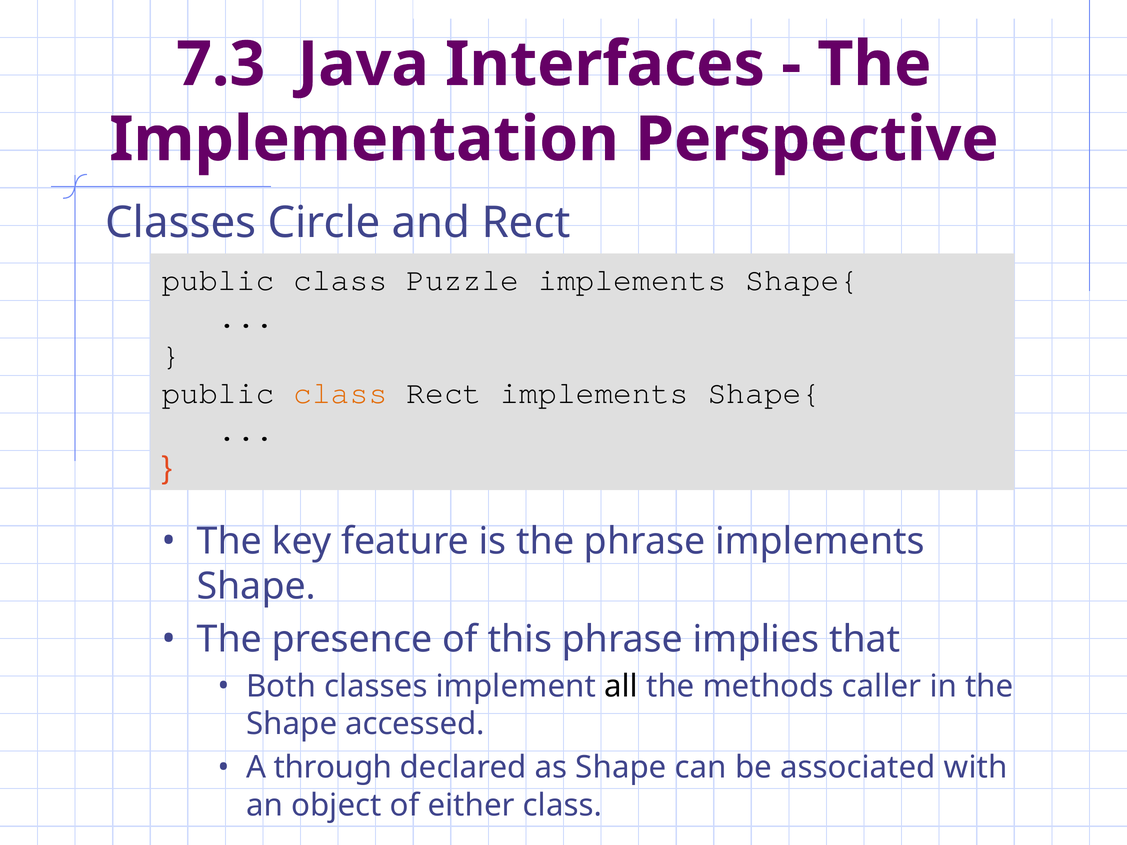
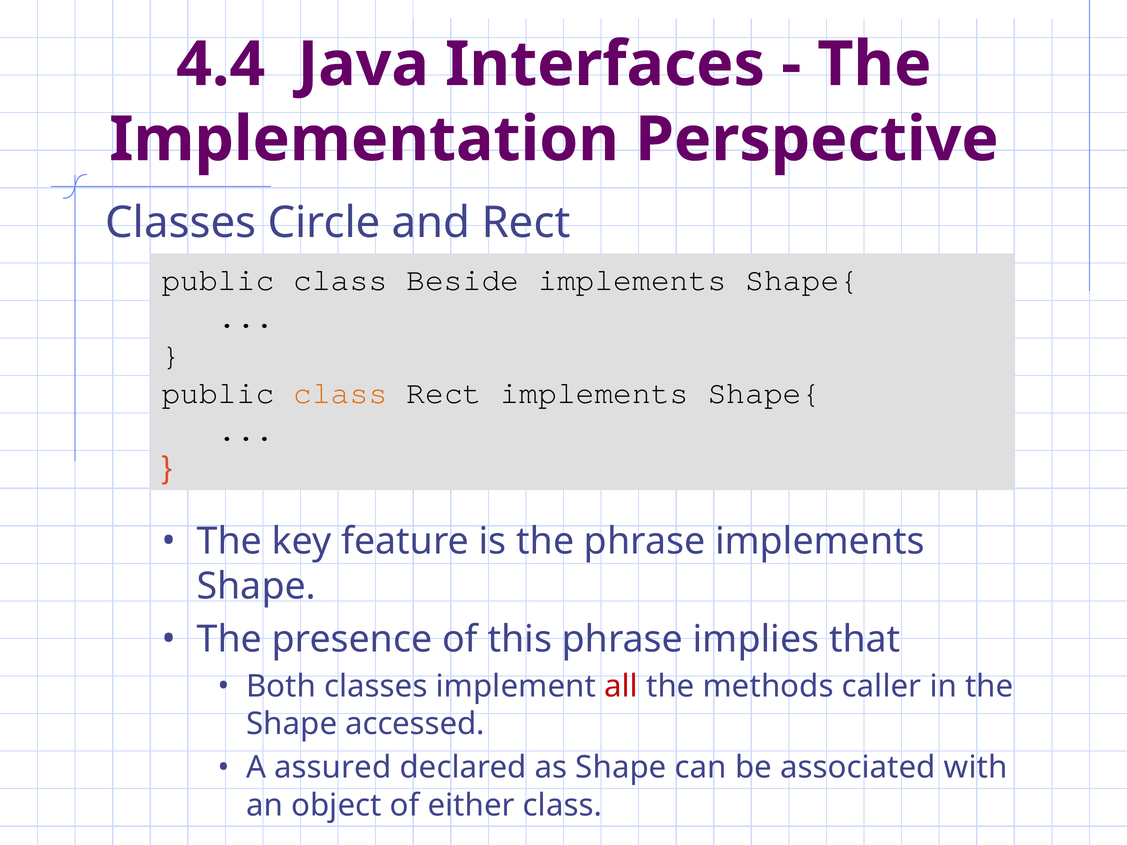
7.3: 7.3 -> 4.4 (221, 64)
Puzzle: Puzzle -> Beside (463, 280)
all colour: black -> red (621, 686)
through: through -> assured (333, 768)
